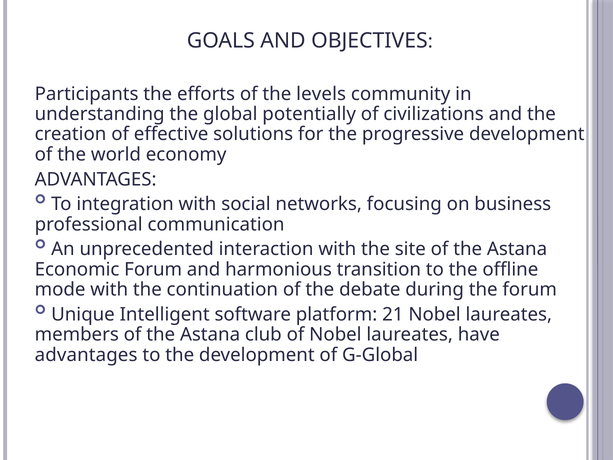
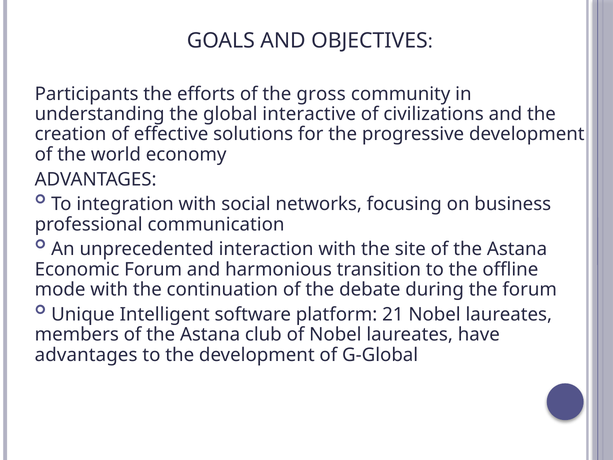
levels: levels -> gross (321, 94)
potentially: potentially -> interactive (309, 114)
